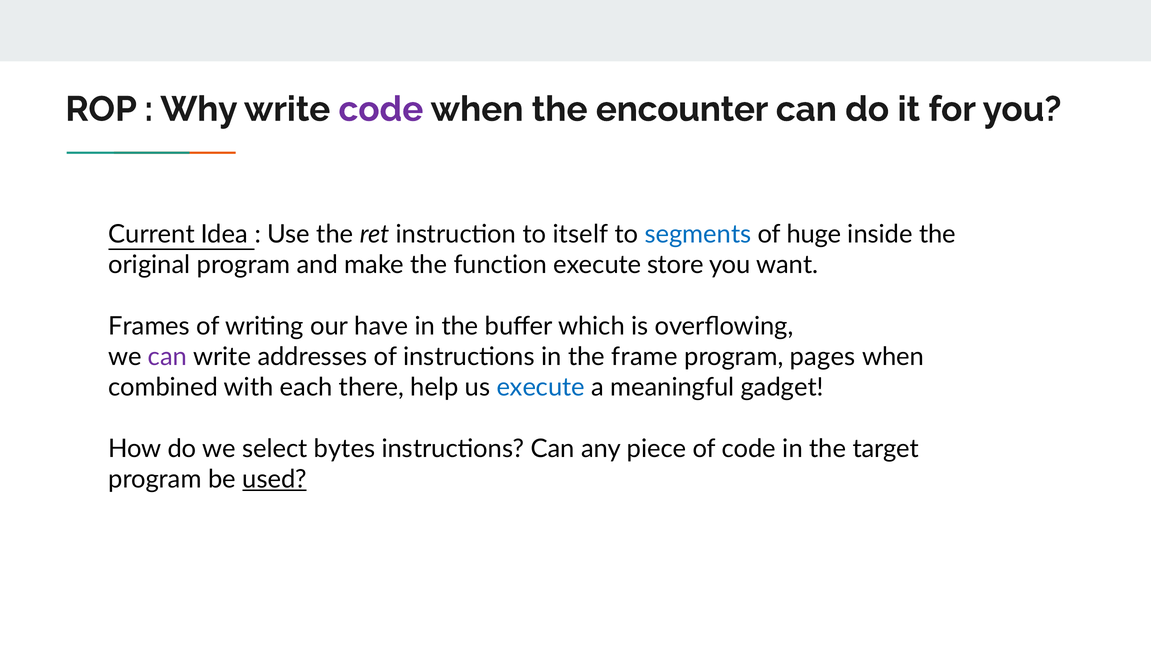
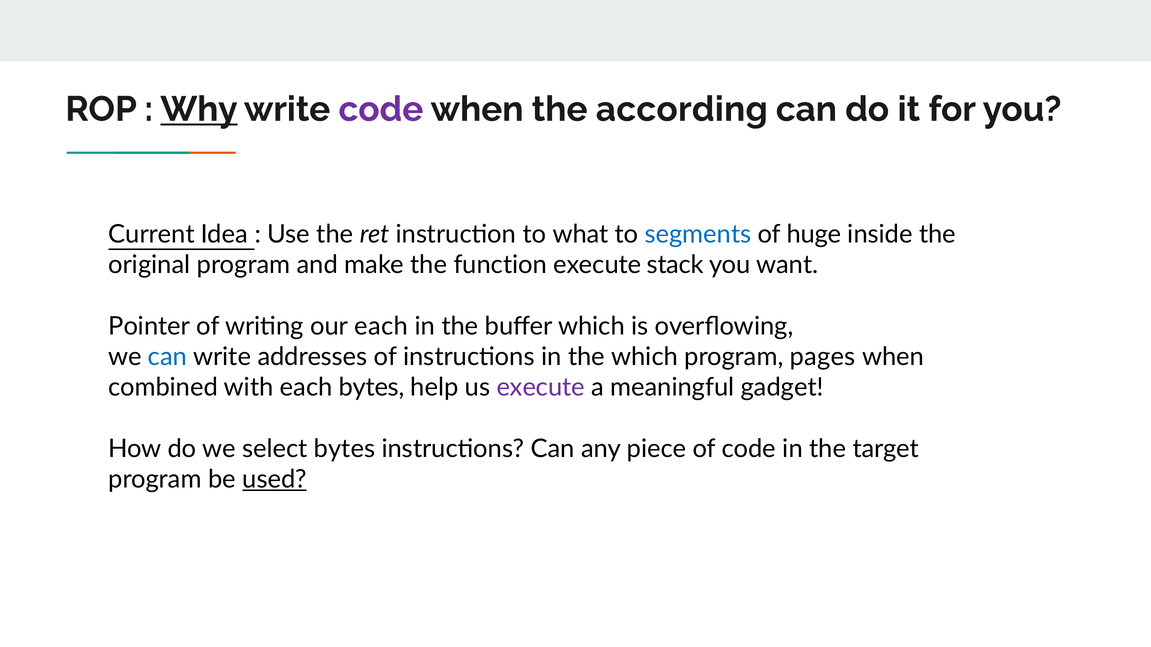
Why underline: none -> present (199, 109)
encounter: encounter -> according (682, 109)
itself: itself -> what (581, 234)
store: store -> stack (675, 265)
Frames: Frames -> Pointer (149, 326)
our have: have -> each (381, 326)
can colour: purple -> blue (168, 357)
the frame: frame -> which (645, 357)
each there: there -> bytes (372, 388)
execute colour: blue -> purple (541, 388)
